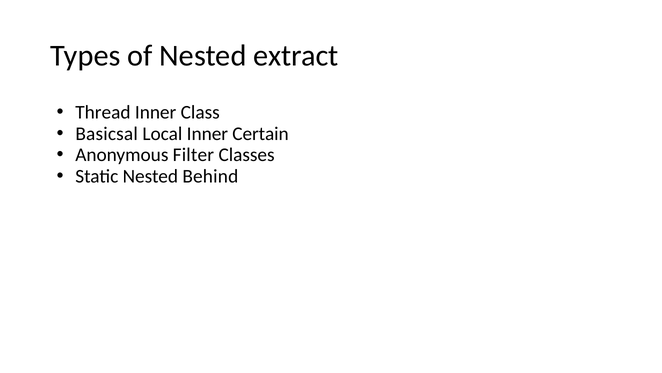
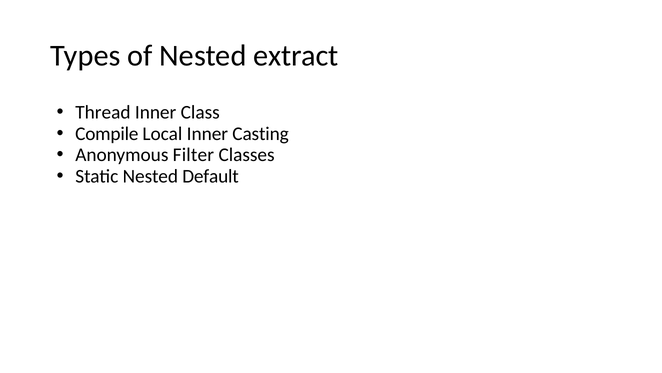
Basicsal: Basicsal -> Compile (107, 133)
Certain: Certain -> Casting (261, 133)
Behind: Behind -> Default (211, 176)
